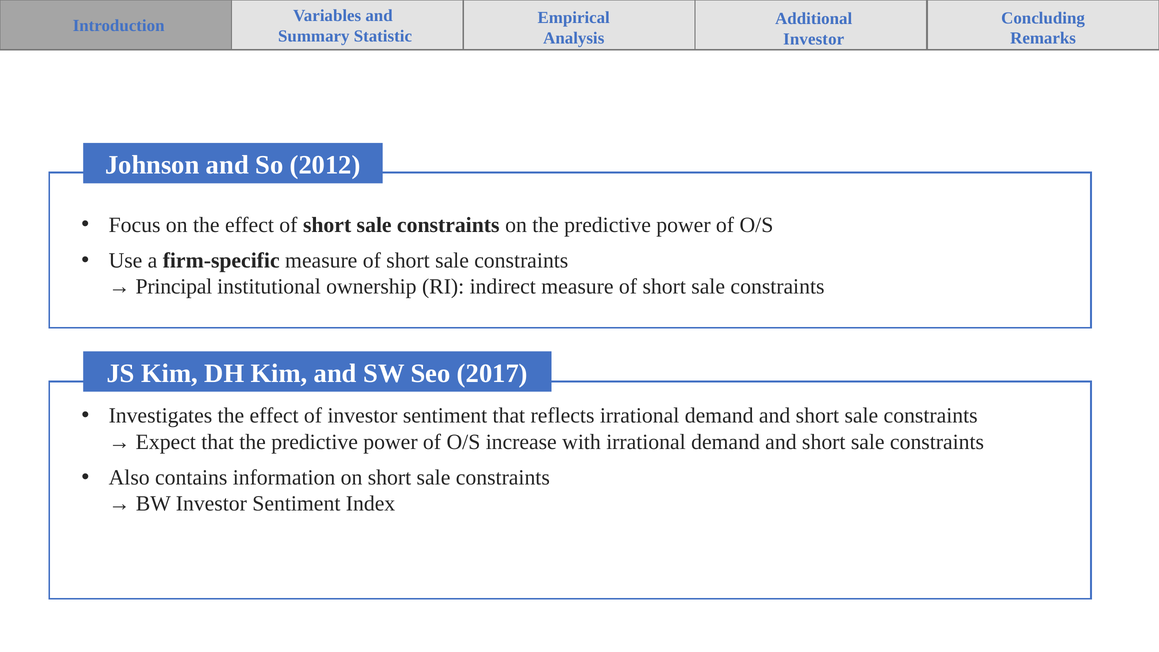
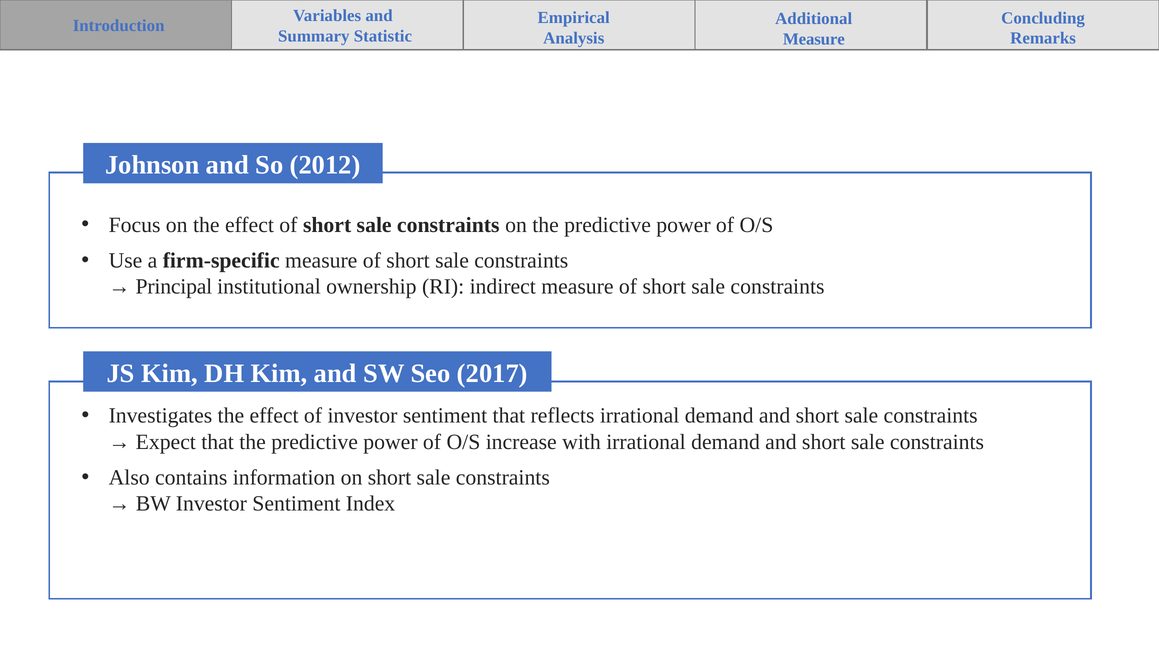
Investor: Investor -> Measure (814, 39)
